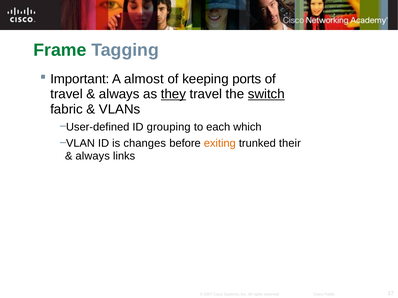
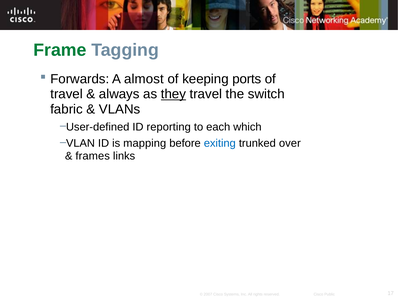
Important: Important -> Forwards (80, 79)
switch underline: present -> none (266, 94)
grouping: grouping -> reporting (169, 127)
changes: changes -> mapping (145, 144)
exiting colour: orange -> blue (220, 144)
their: their -> over (290, 144)
always: always -> frames (93, 156)
